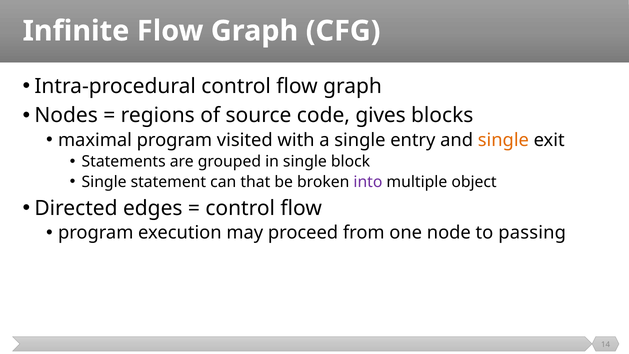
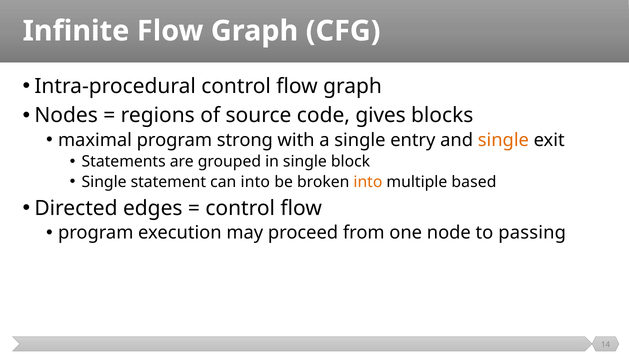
visited: visited -> strong (245, 140)
can that: that -> into (255, 182)
into colour: purple -> orange (368, 182)
object: object -> based (474, 182)
